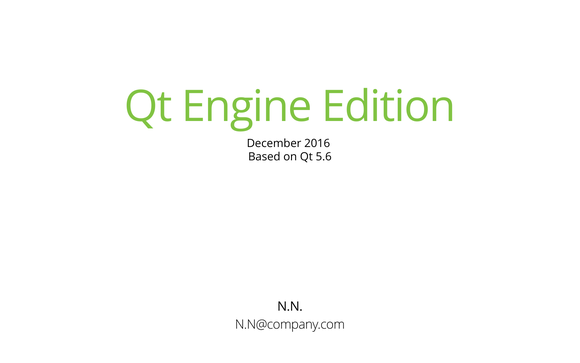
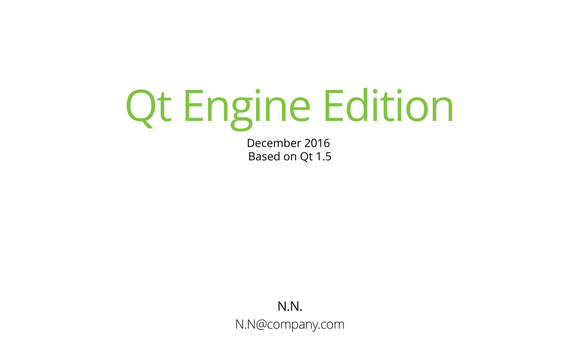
5.6: 5.6 -> 1.5 (324, 157)
